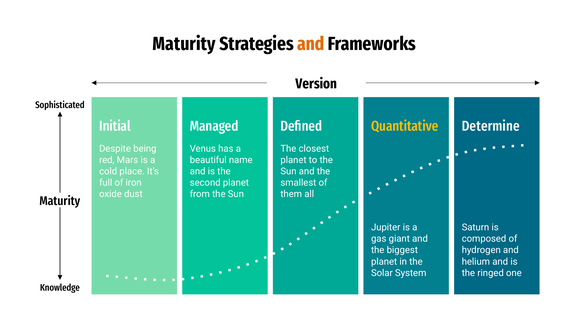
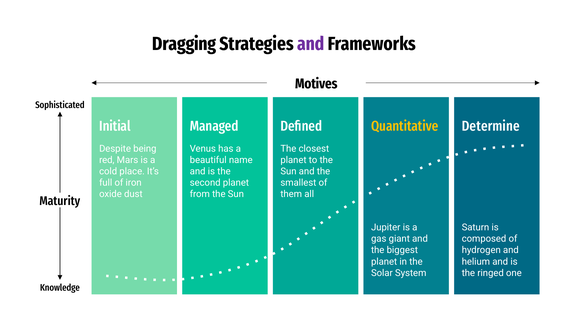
Maturity: Maturity -> Dragging (184, 44)
and colour: orange -> purple (311, 44)
Version: Version -> Motives (316, 84)
